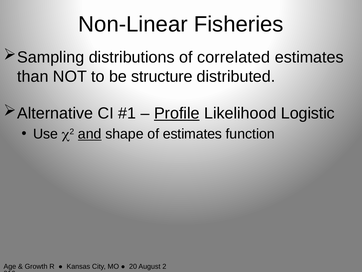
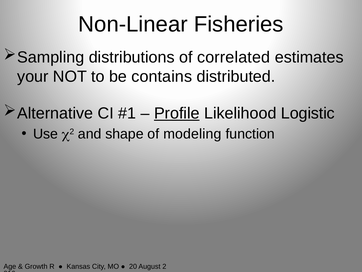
than: than -> your (33, 76)
structure: structure -> contains (162, 76)
and underline: present -> none (90, 134)
of estimates: estimates -> modeling (192, 134)
